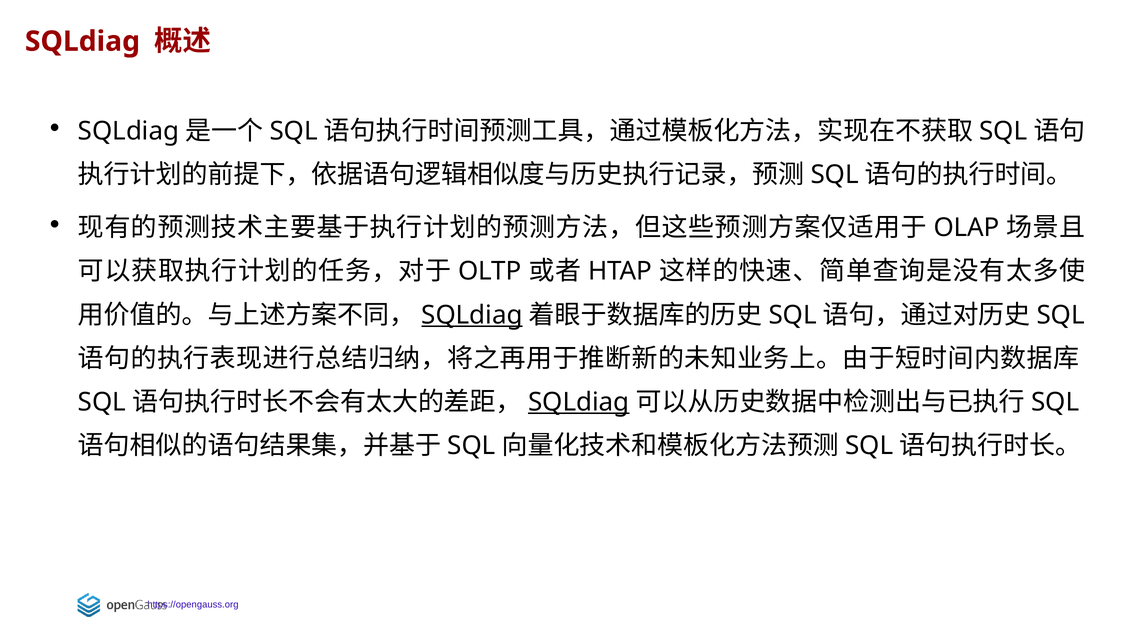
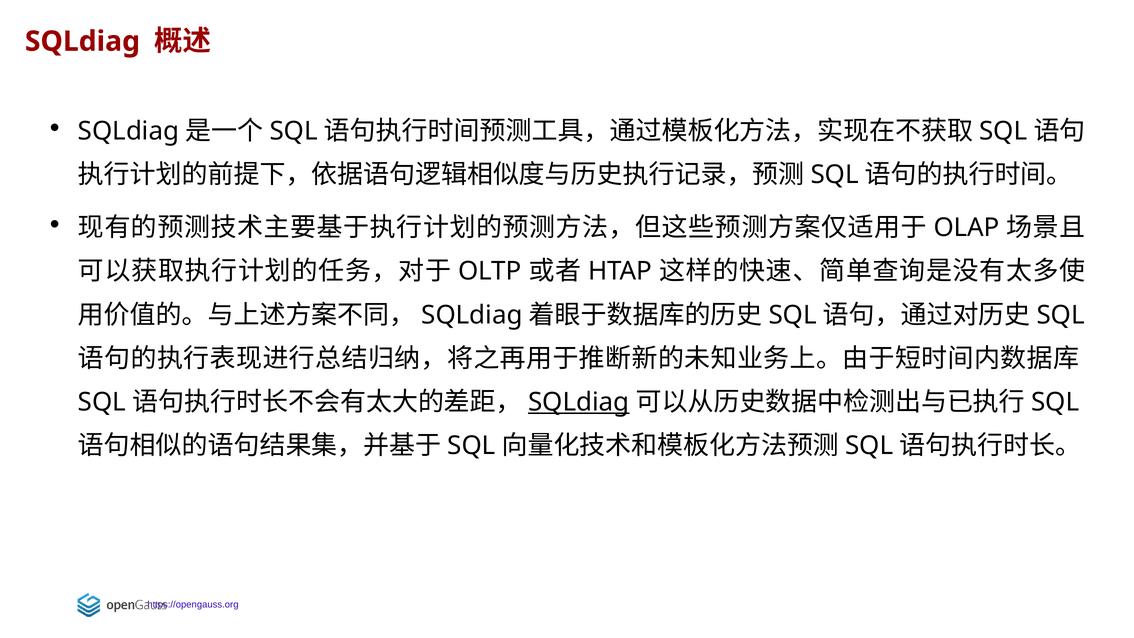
SQLdiag underline: present -> none (472, 315)
